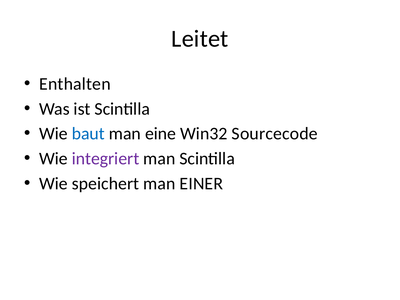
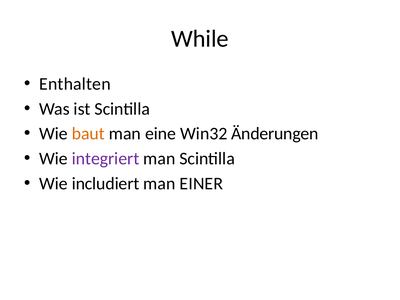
Leitet: Leitet -> While (200, 39)
baut colour: blue -> orange (88, 134)
Sourcecode: Sourcecode -> Änderungen (275, 134)
speichert: speichert -> includiert (106, 184)
